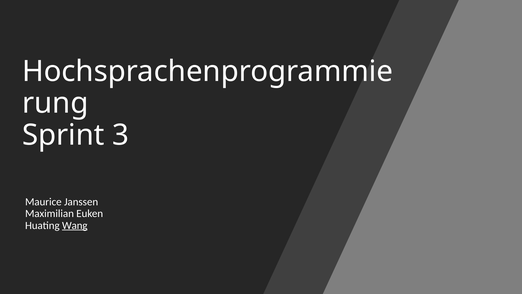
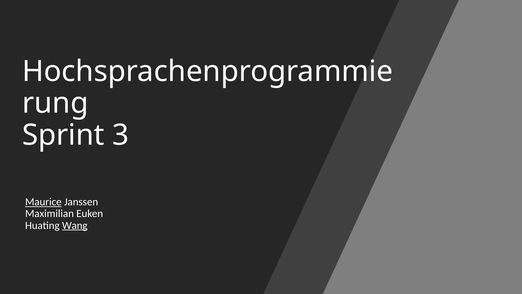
Maurice underline: none -> present (43, 202)
